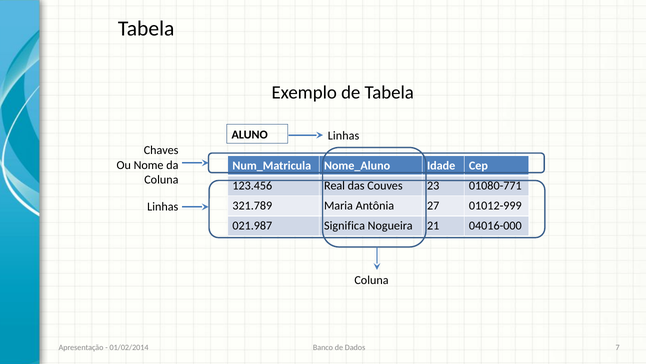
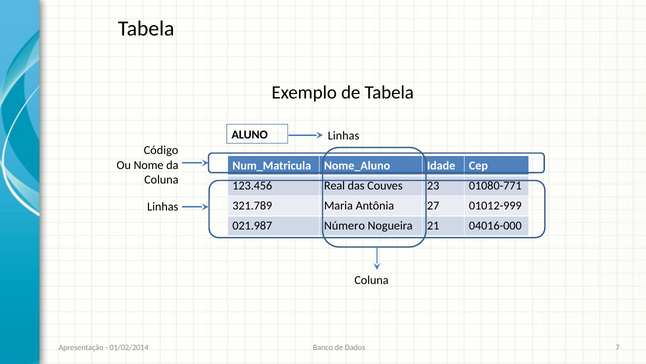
Chaves: Chaves -> Código (161, 150)
Significa: Significa -> Número (344, 226)
